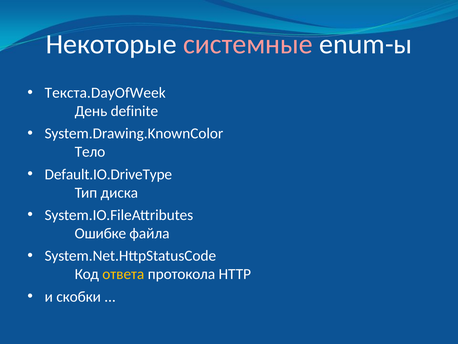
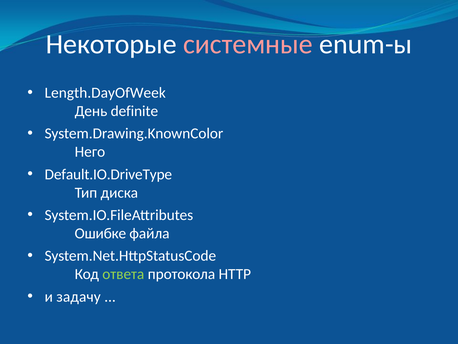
Текста.DayOfWeek: Текста.DayOfWeek -> Length.DayOfWeek (105, 93)
Тело: Тело -> Него (90, 152)
ответа colour: yellow -> light green (123, 274)
скобки: скобки -> задачу (79, 296)
